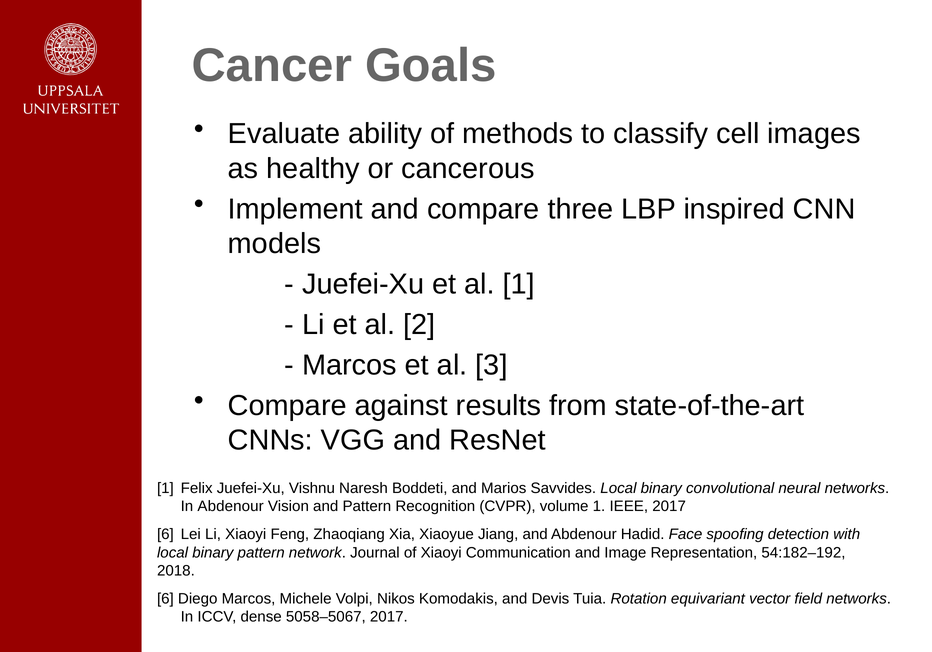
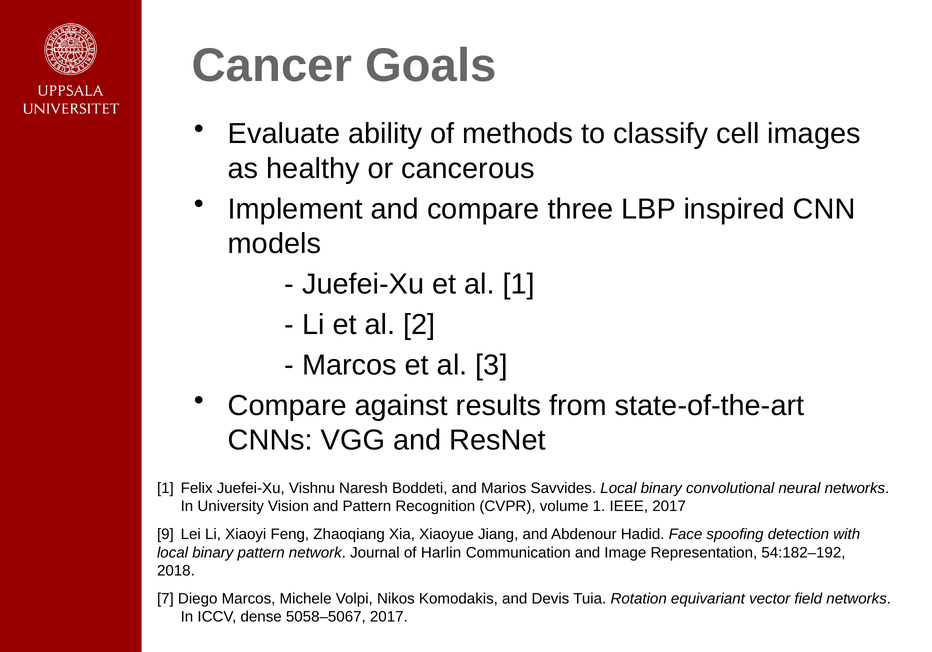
In Abdenour: Abdenour -> University (231, 507)
6: 6 -> 9 (165, 535)
of Xiaoyi: Xiaoyi -> Harlin (441, 553)
6: 6 -> 7 (165, 599)
